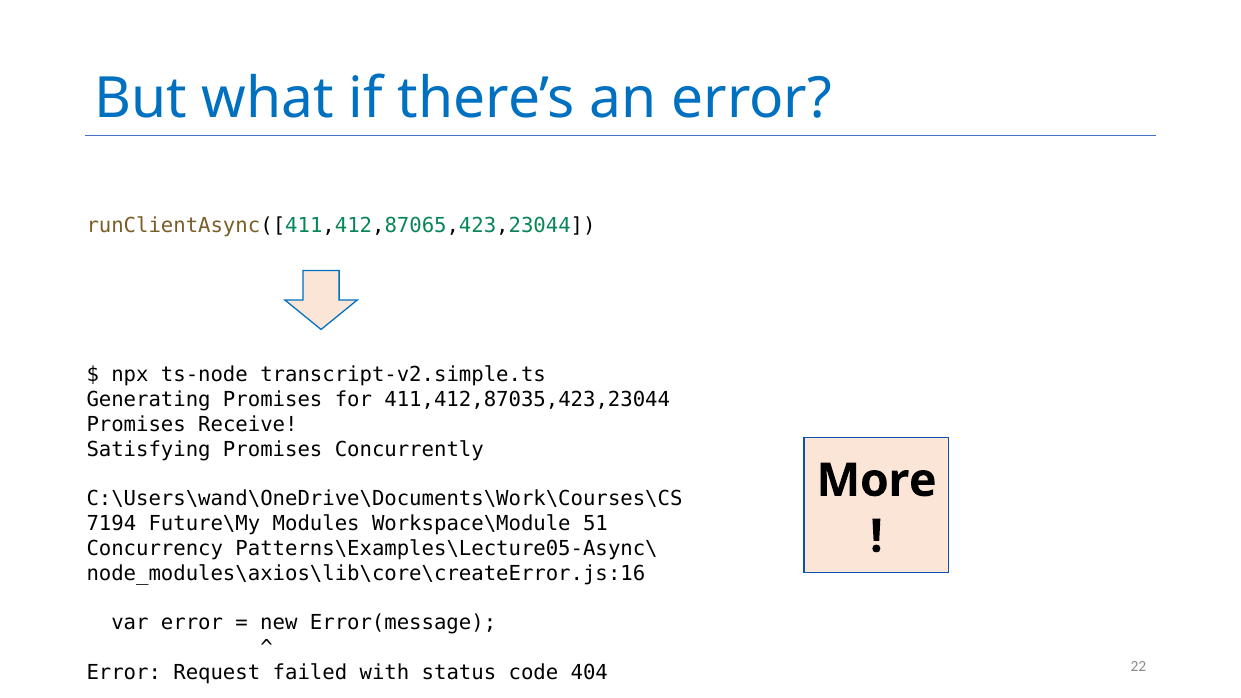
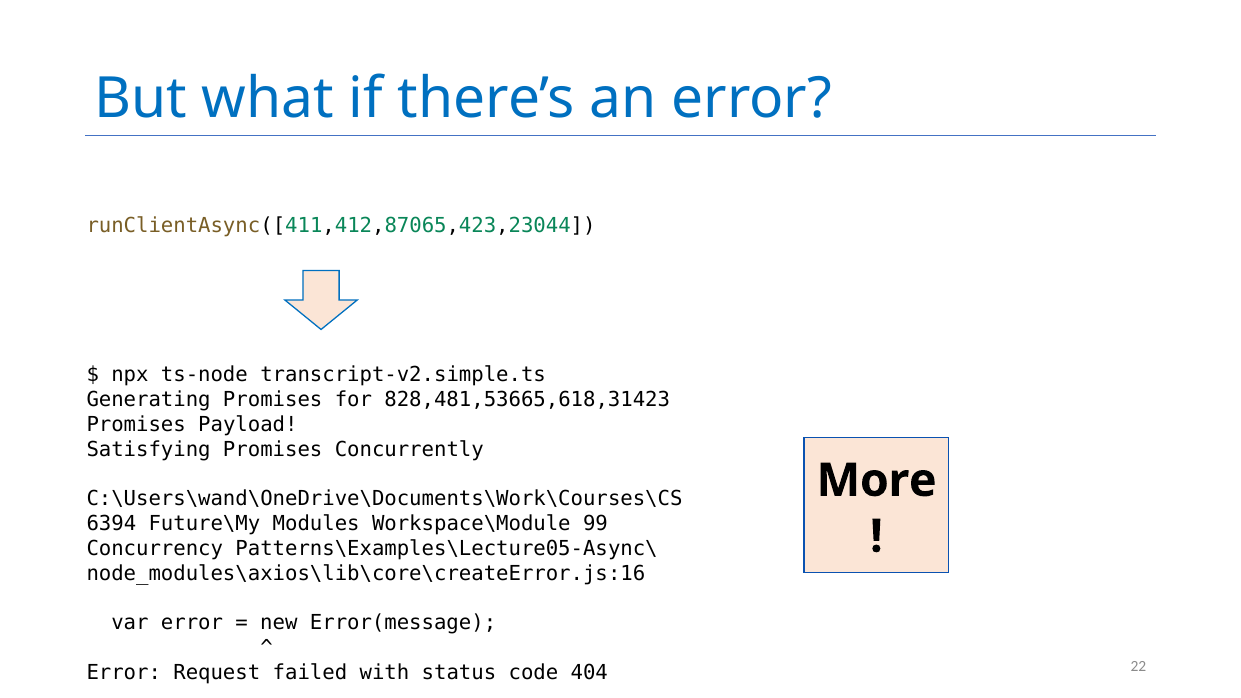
411,412,87035,423,23044: 411,412,87035,423,23044 -> 828,481,53665,618,31423 (527, 400)
Receive: Receive -> Payload (248, 424)
7194: 7194 -> 6394 (111, 524)
51: 51 -> 99 (595, 524)
